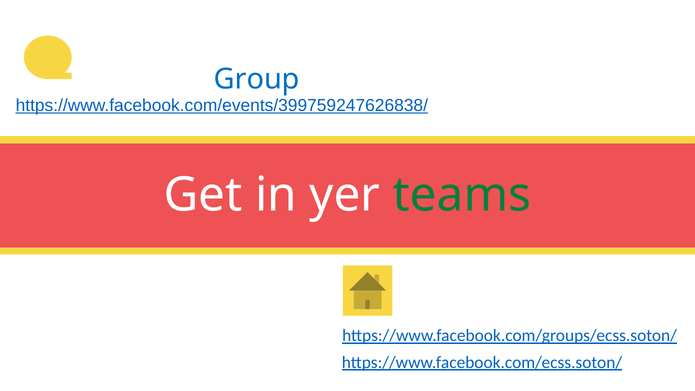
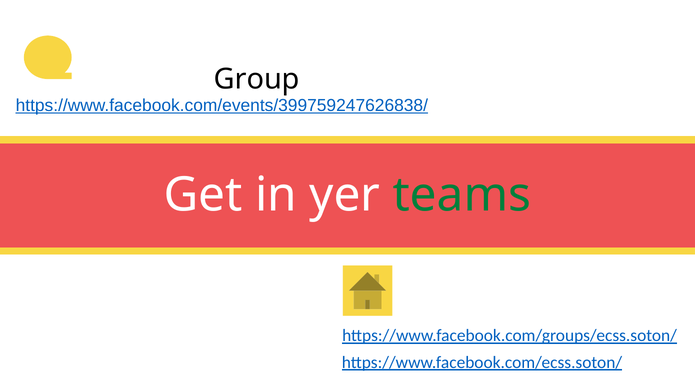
Group colour: blue -> black (257, 79)
